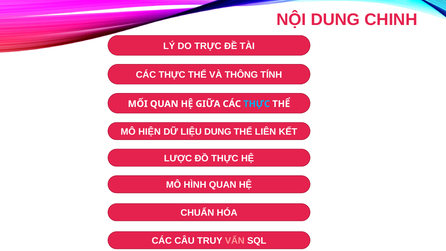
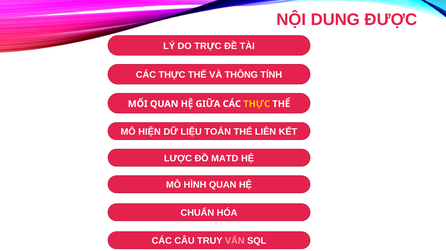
CHINH: CHINH -> ĐƯỢC (391, 20)
THỰC colour: light blue -> yellow (257, 104)
LIỆU DUNG: DUNG -> TOÁN (218, 132)
ĐỒ THỰC: THỰC -> MATD (225, 158)
